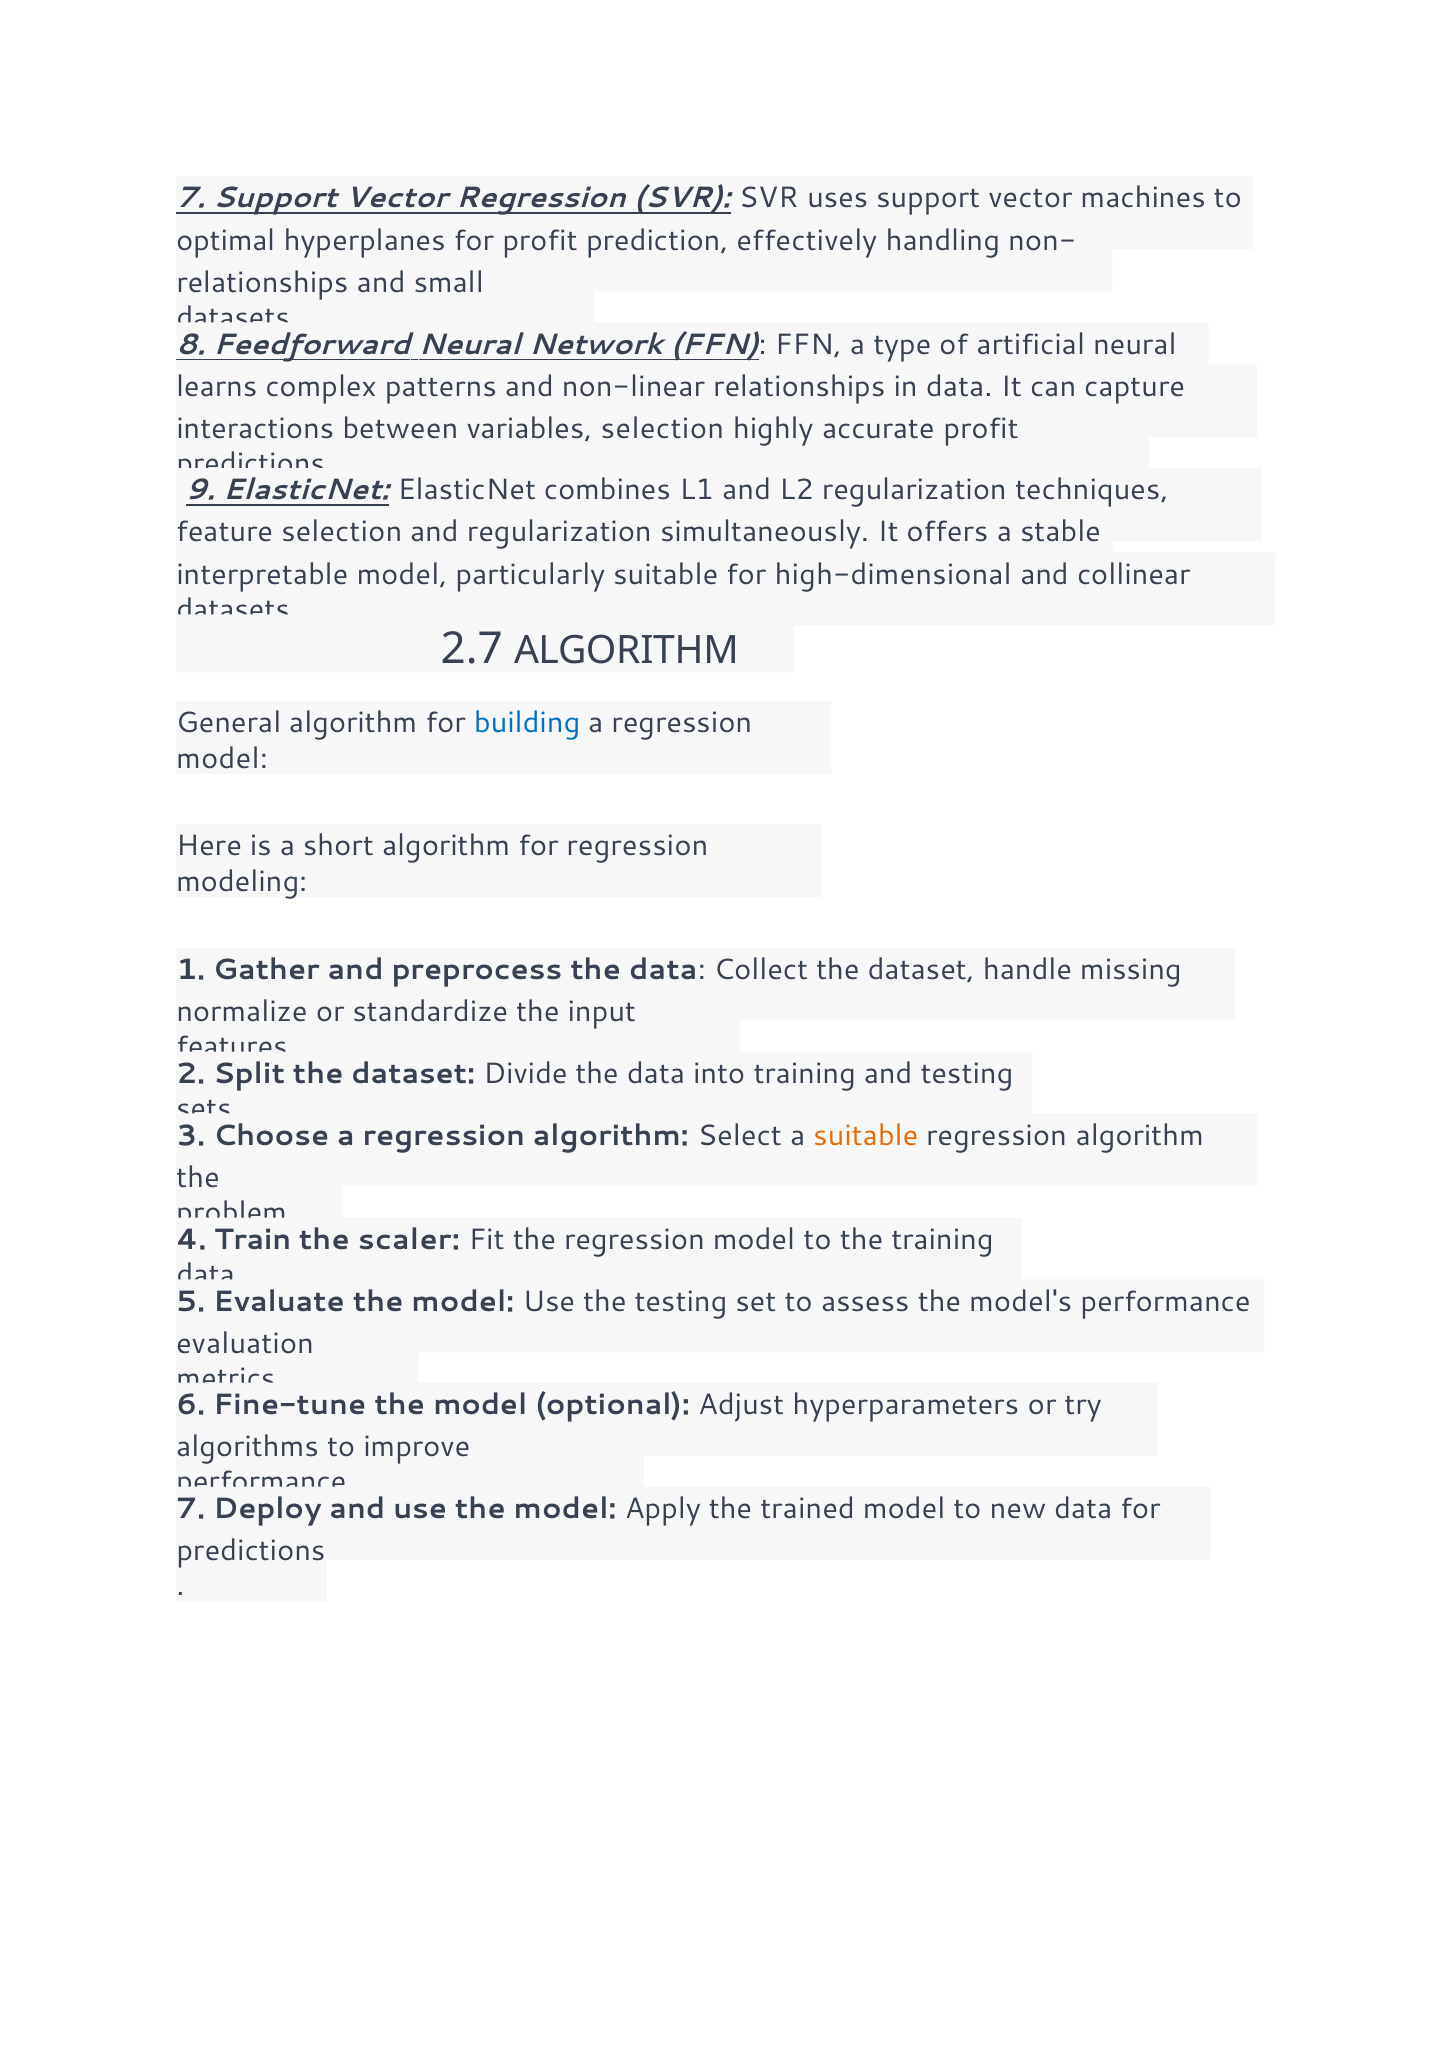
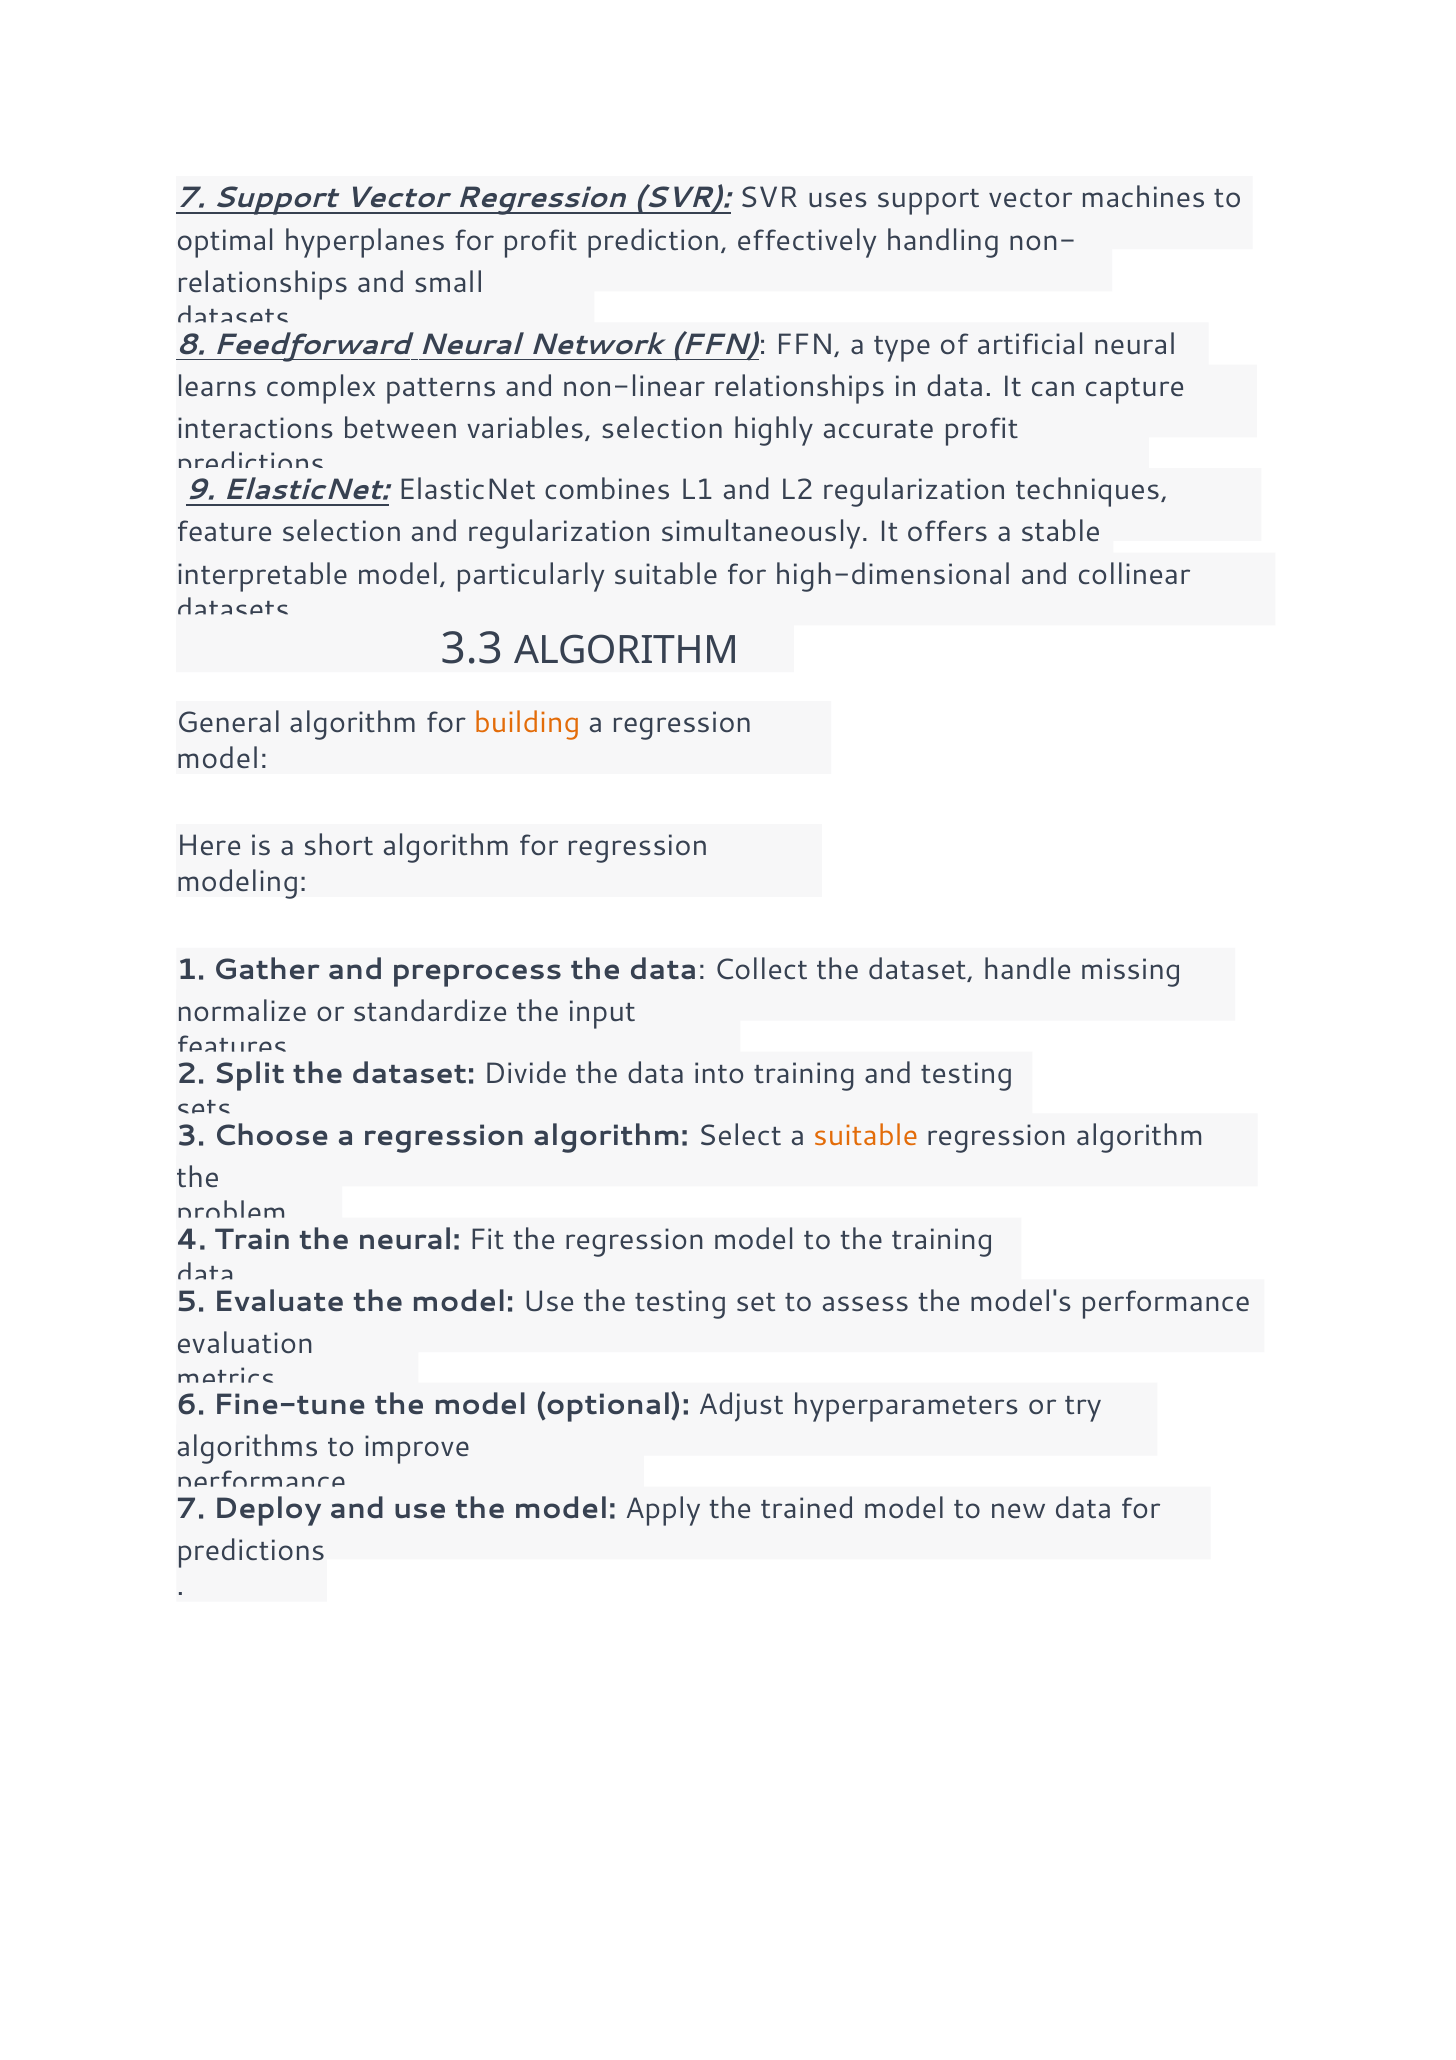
2.7: 2.7 -> 3.3 (472, 649)
building colour: blue -> orange (527, 723)
the scaler: scaler -> neural (409, 1240)
